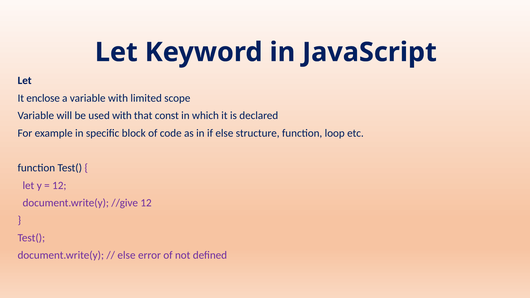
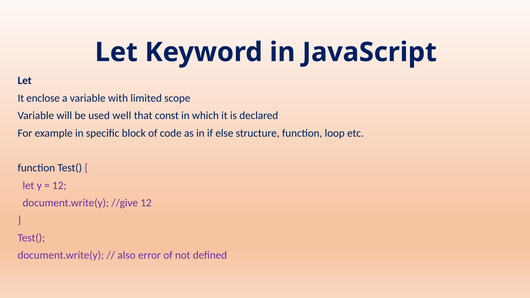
used with: with -> well (122, 116)
else: else -> also (127, 255)
